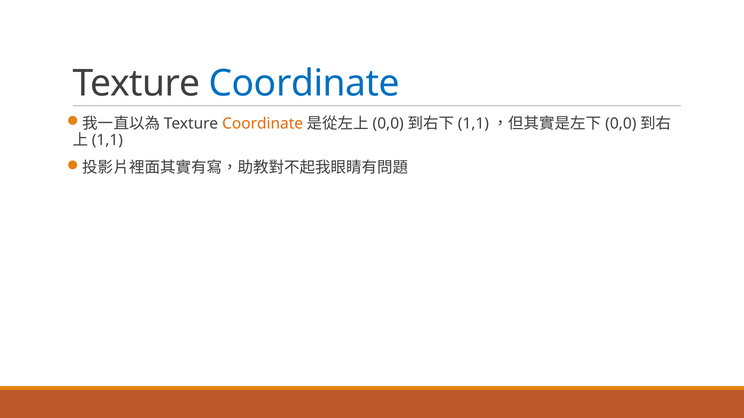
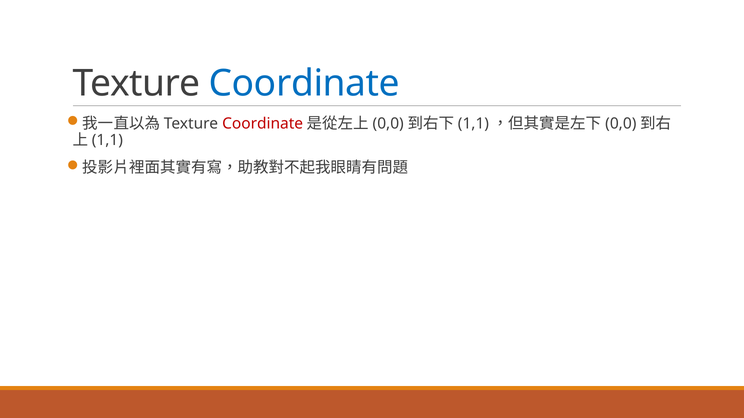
Coordinate colour: orange -> red (263, 124)
